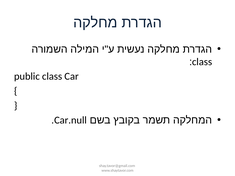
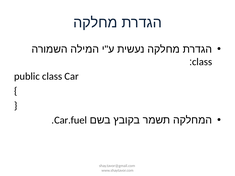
Car.null: Car.null -> Car.fuel (71, 120)
